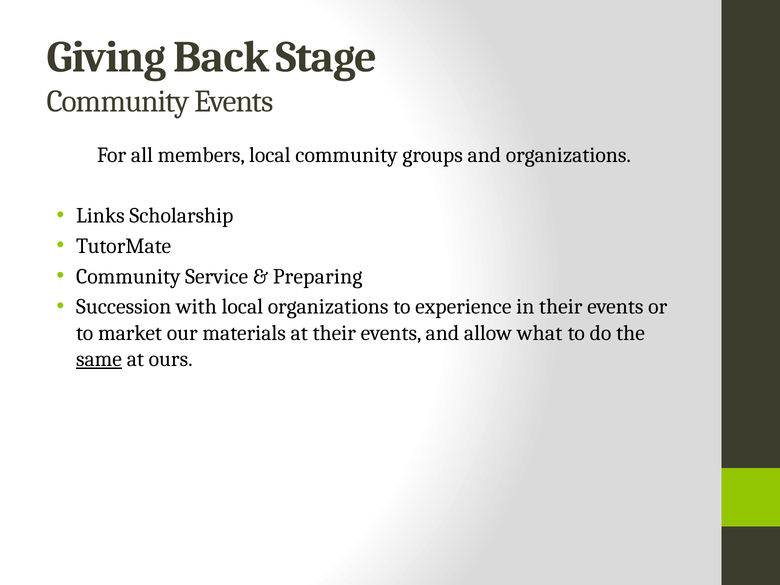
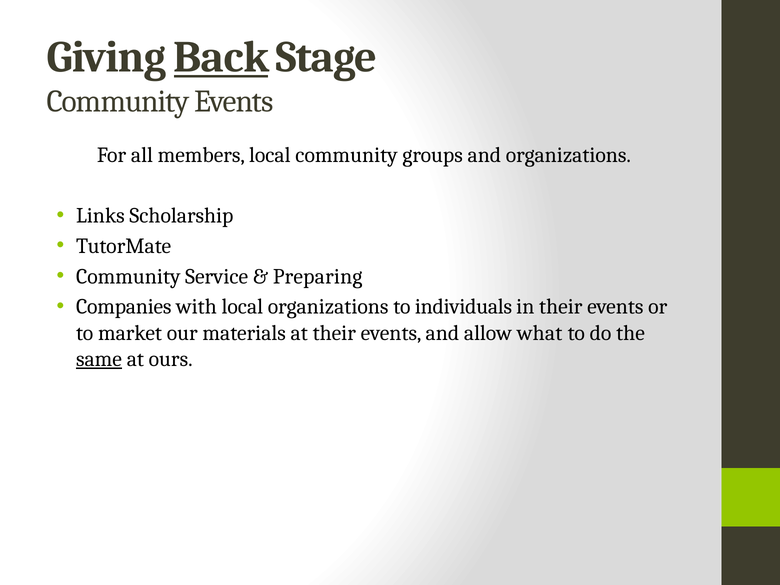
Back underline: none -> present (221, 57)
Succession: Succession -> Companies (124, 307)
experience: experience -> individuals (463, 307)
